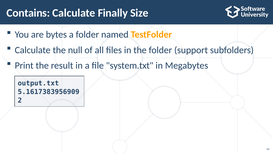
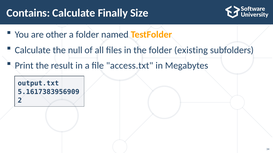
bytes: bytes -> other (56, 35)
support: support -> existing (191, 50)
system.txt: system.txt -> access.txt (130, 66)
